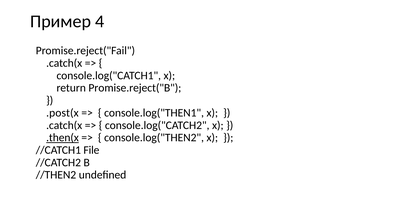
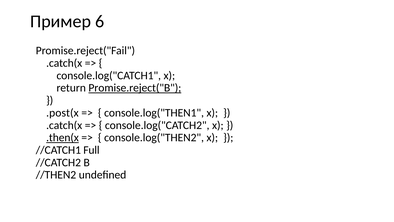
4: 4 -> 6 (100, 21)
Promise.reject("B underline: none -> present (135, 88)
File: File -> Full (91, 150)
